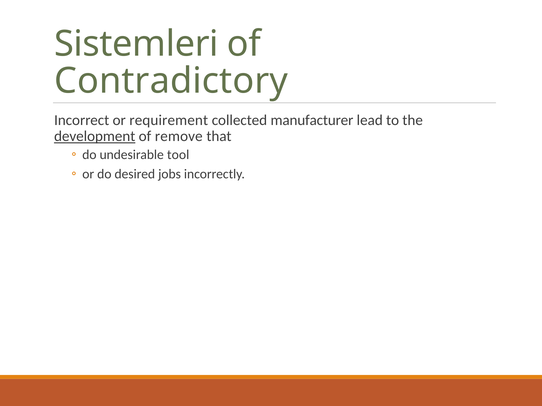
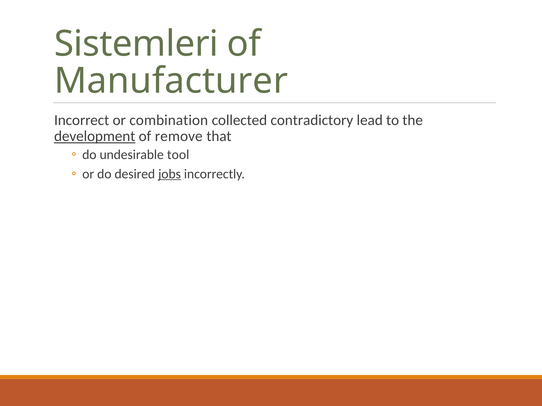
Contradictory: Contradictory -> Manufacturer (171, 81)
requirement: requirement -> combination (169, 120)
manufacturer: manufacturer -> contradictory (312, 120)
jobs underline: none -> present (170, 174)
